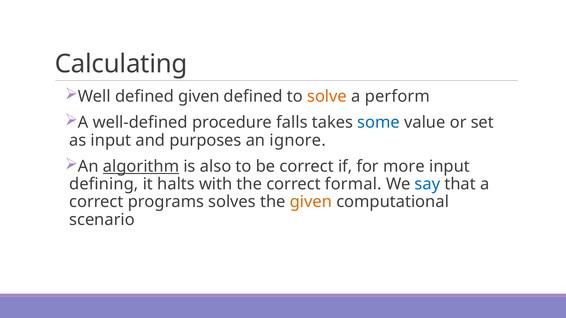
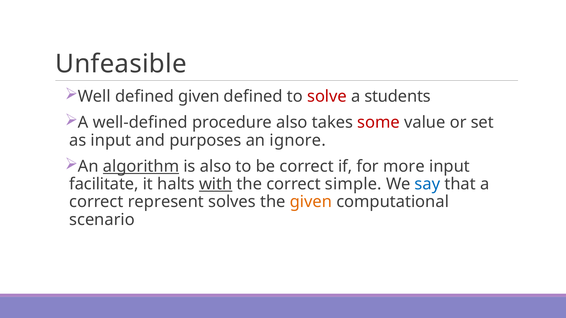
Calculating: Calculating -> Unfeasible (121, 64)
solve colour: orange -> red (327, 97)
perform: perform -> students (398, 97)
procedure falls: falls -> also (292, 123)
some colour: blue -> red (379, 123)
defining: defining -> facilitate (104, 184)
with underline: none -> present (216, 184)
formal: formal -> simple (353, 184)
programs: programs -> represent (166, 202)
